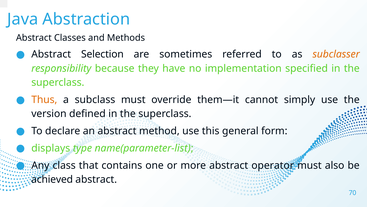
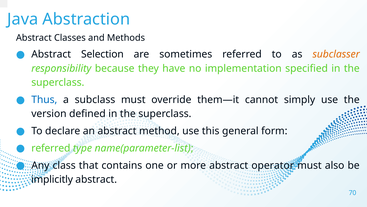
Thus colour: orange -> blue (44, 99)
displays: displays -> referred (51, 148)
achieved: achieved -> implicitly (52, 179)
